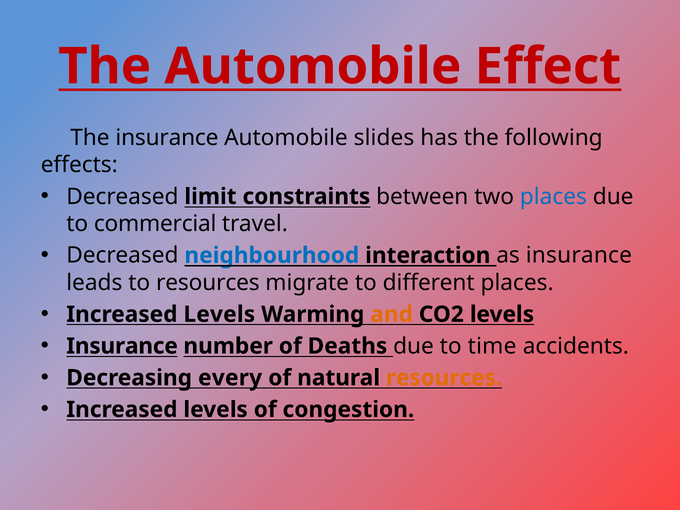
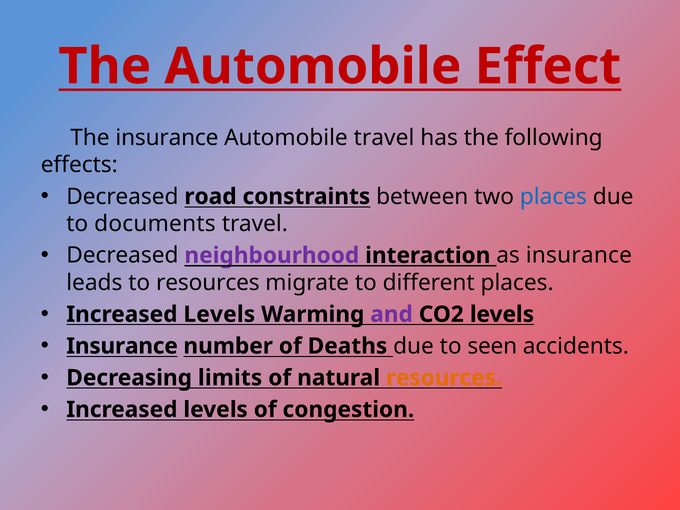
Automobile slides: slides -> travel (384, 138)
limit: limit -> road (210, 197)
commercial: commercial -> documents (155, 224)
neighbourhood colour: blue -> purple (272, 255)
and colour: orange -> purple (392, 314)
time: time -> seen (492, 346)
every: every -> limits (230, 378)
